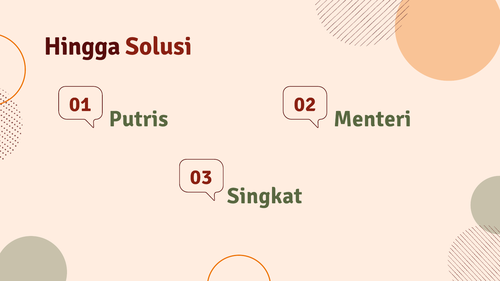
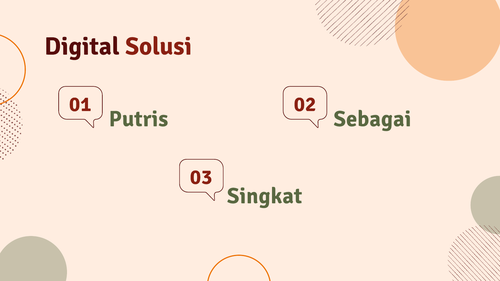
Hingga: Hingga -> Digital (82, 46)
Menteri: Menteri -> Sebagai (372, 119)
